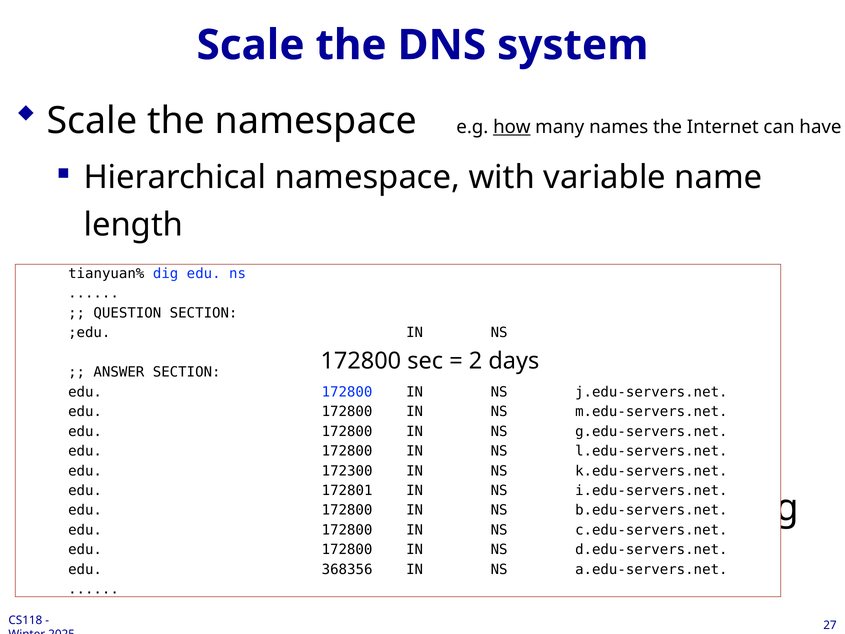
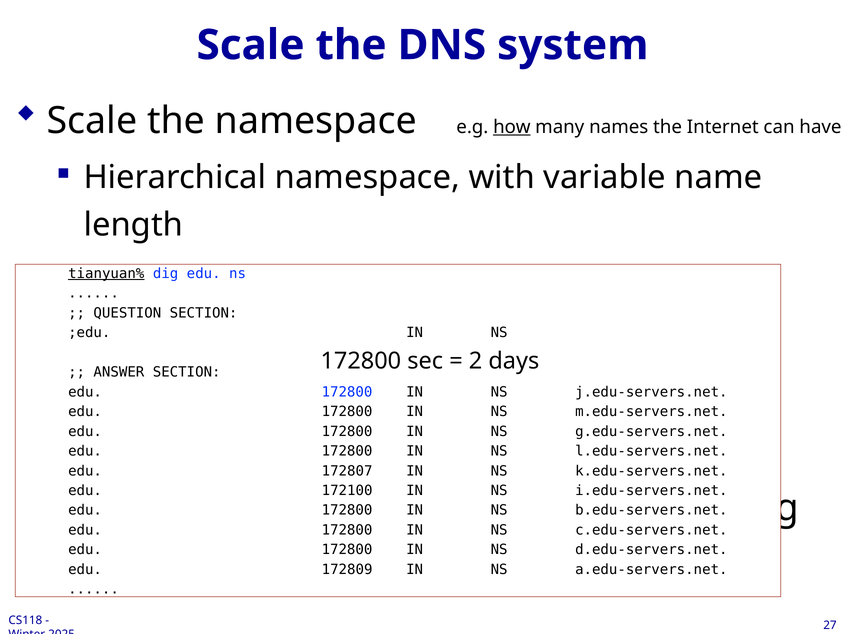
tianyuan% underline: none -> present (106, 273)
172300: 172300 -> 172807 (347, 471)
172801: 172801 -> 172100 (347, 490)
368356: 368356 -> 172809 (347, 569)
